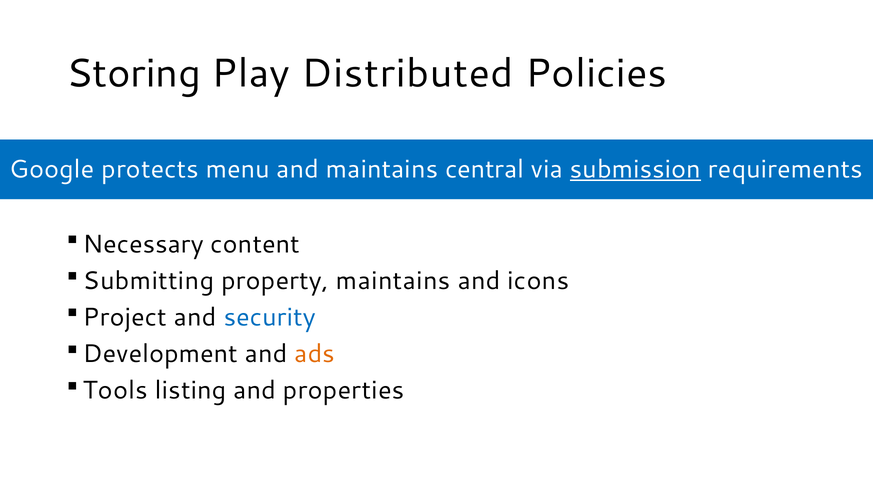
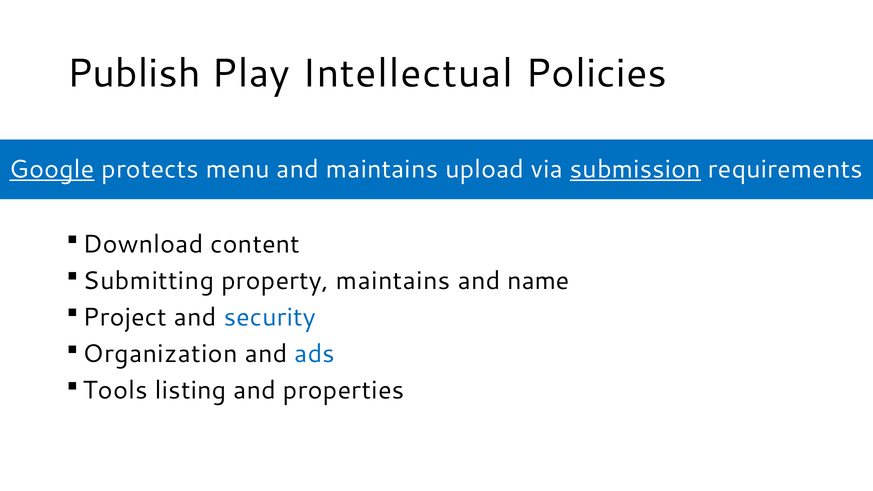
Storing: Storing -> Publish (134, 73)
Distributed: Distributed -> Intellectual (408, 73)
Google underline: none -> present (52, 169)
central: central -> upload (485, 169)
Necessary: Necessary -> Download (143, 244)
icons: icons -> name (538, 281)
Development: Development -> Organization (160, 354)
ads colour: orange -> blue (315, 354)
